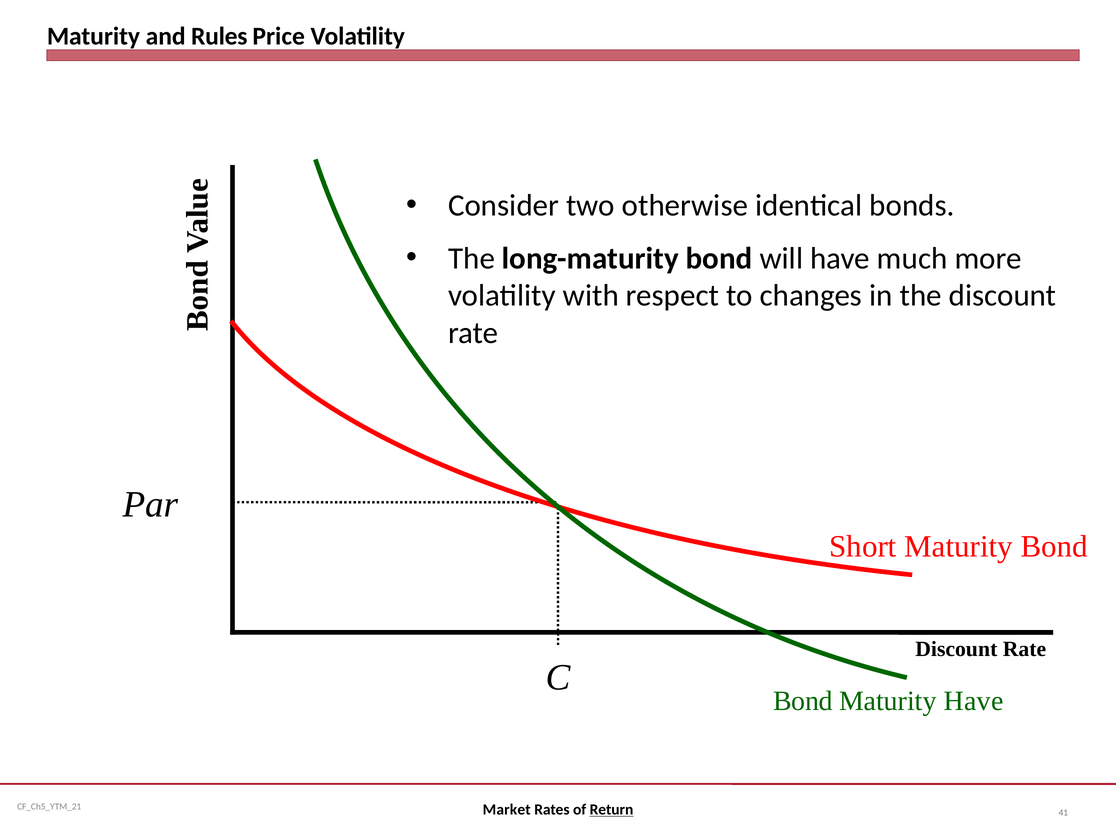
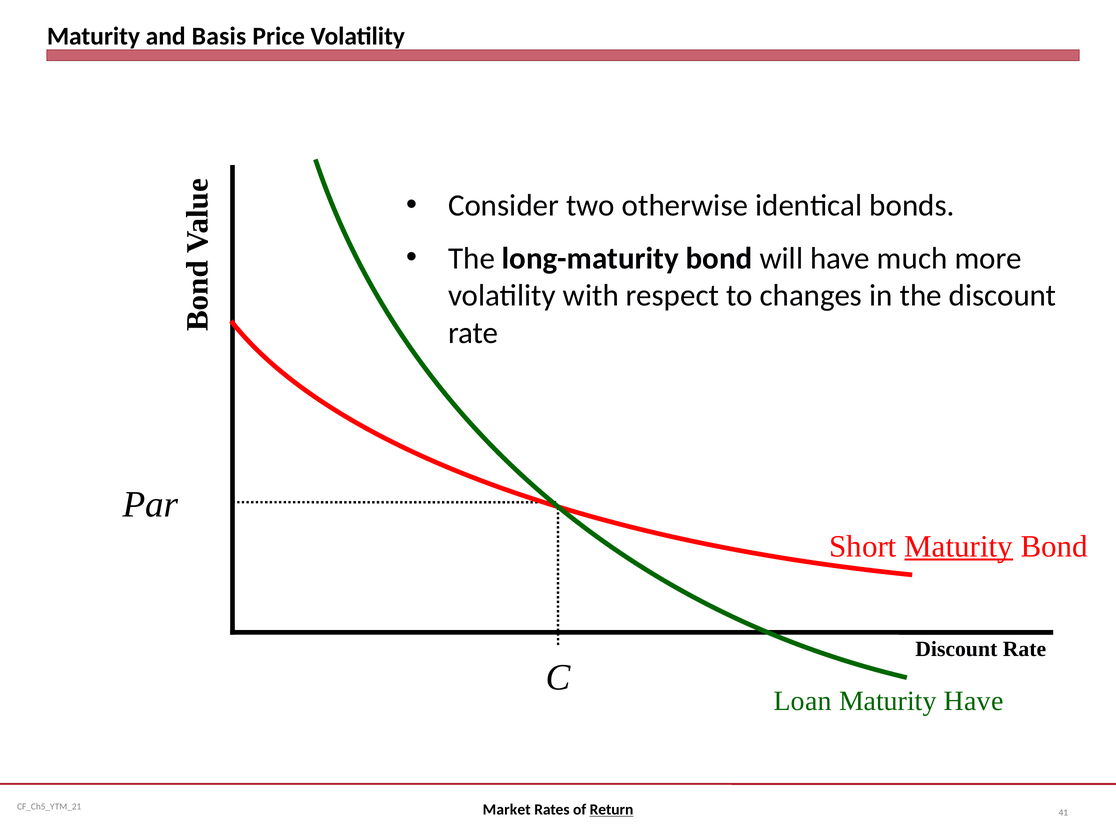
Rules: Rules -> Basis (219, 36)
Maturity underline: none -> present (959, 546)
Bond: Bond -> Loan (803, 701)
